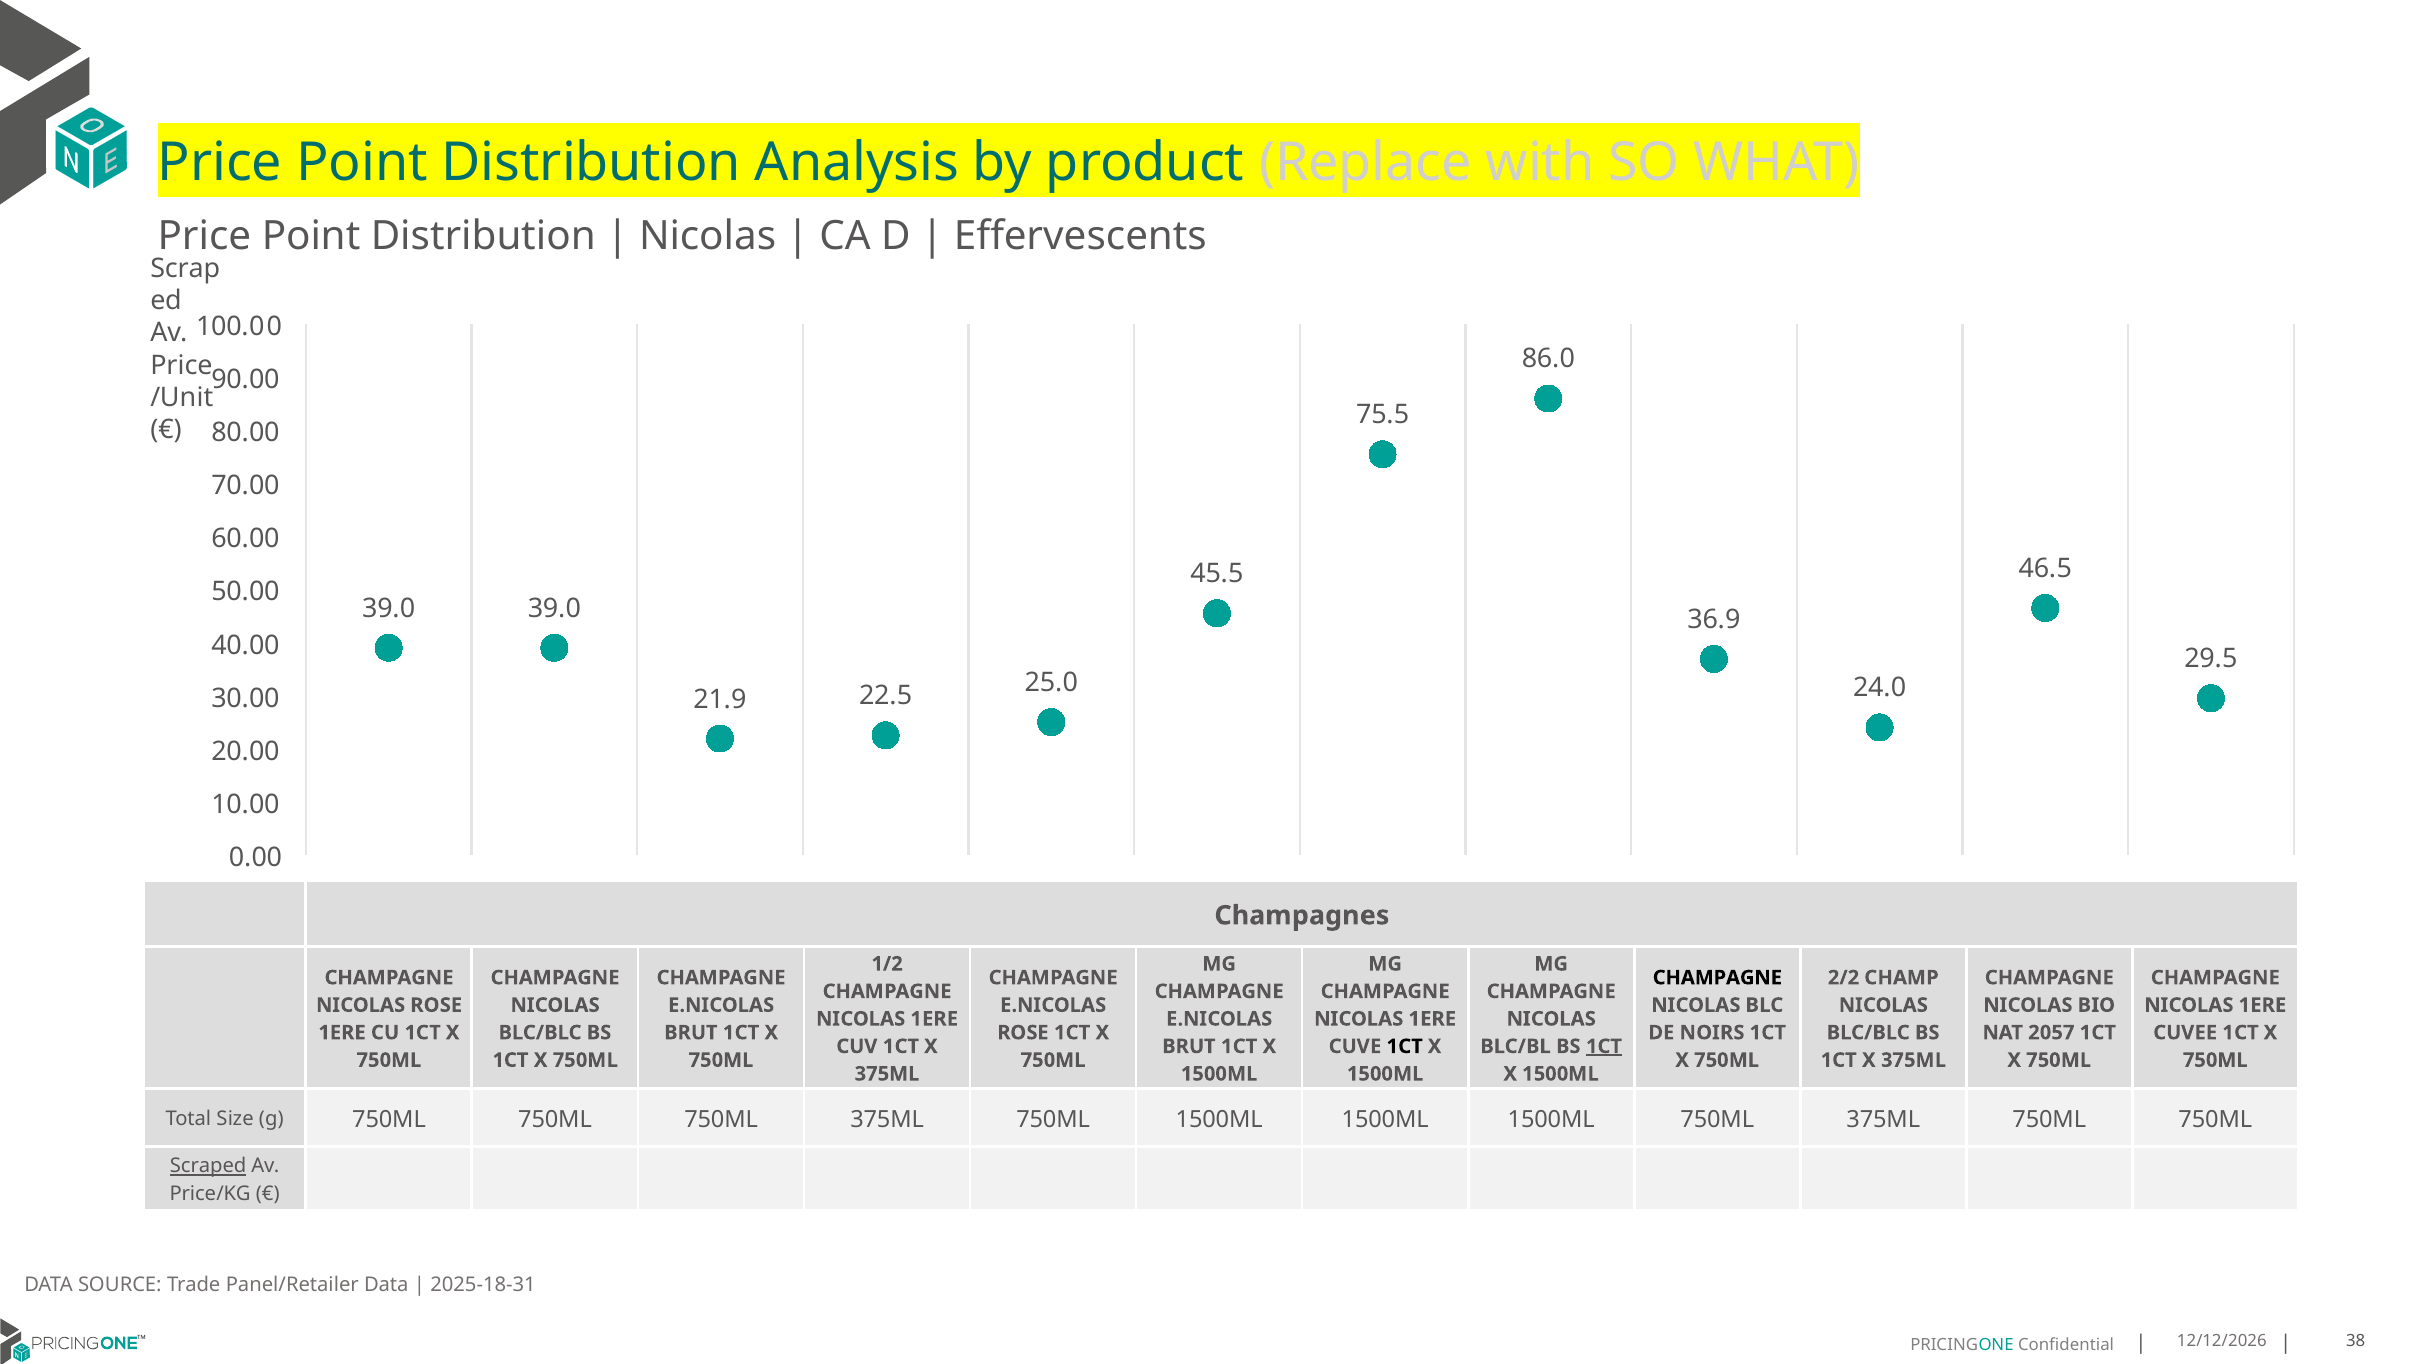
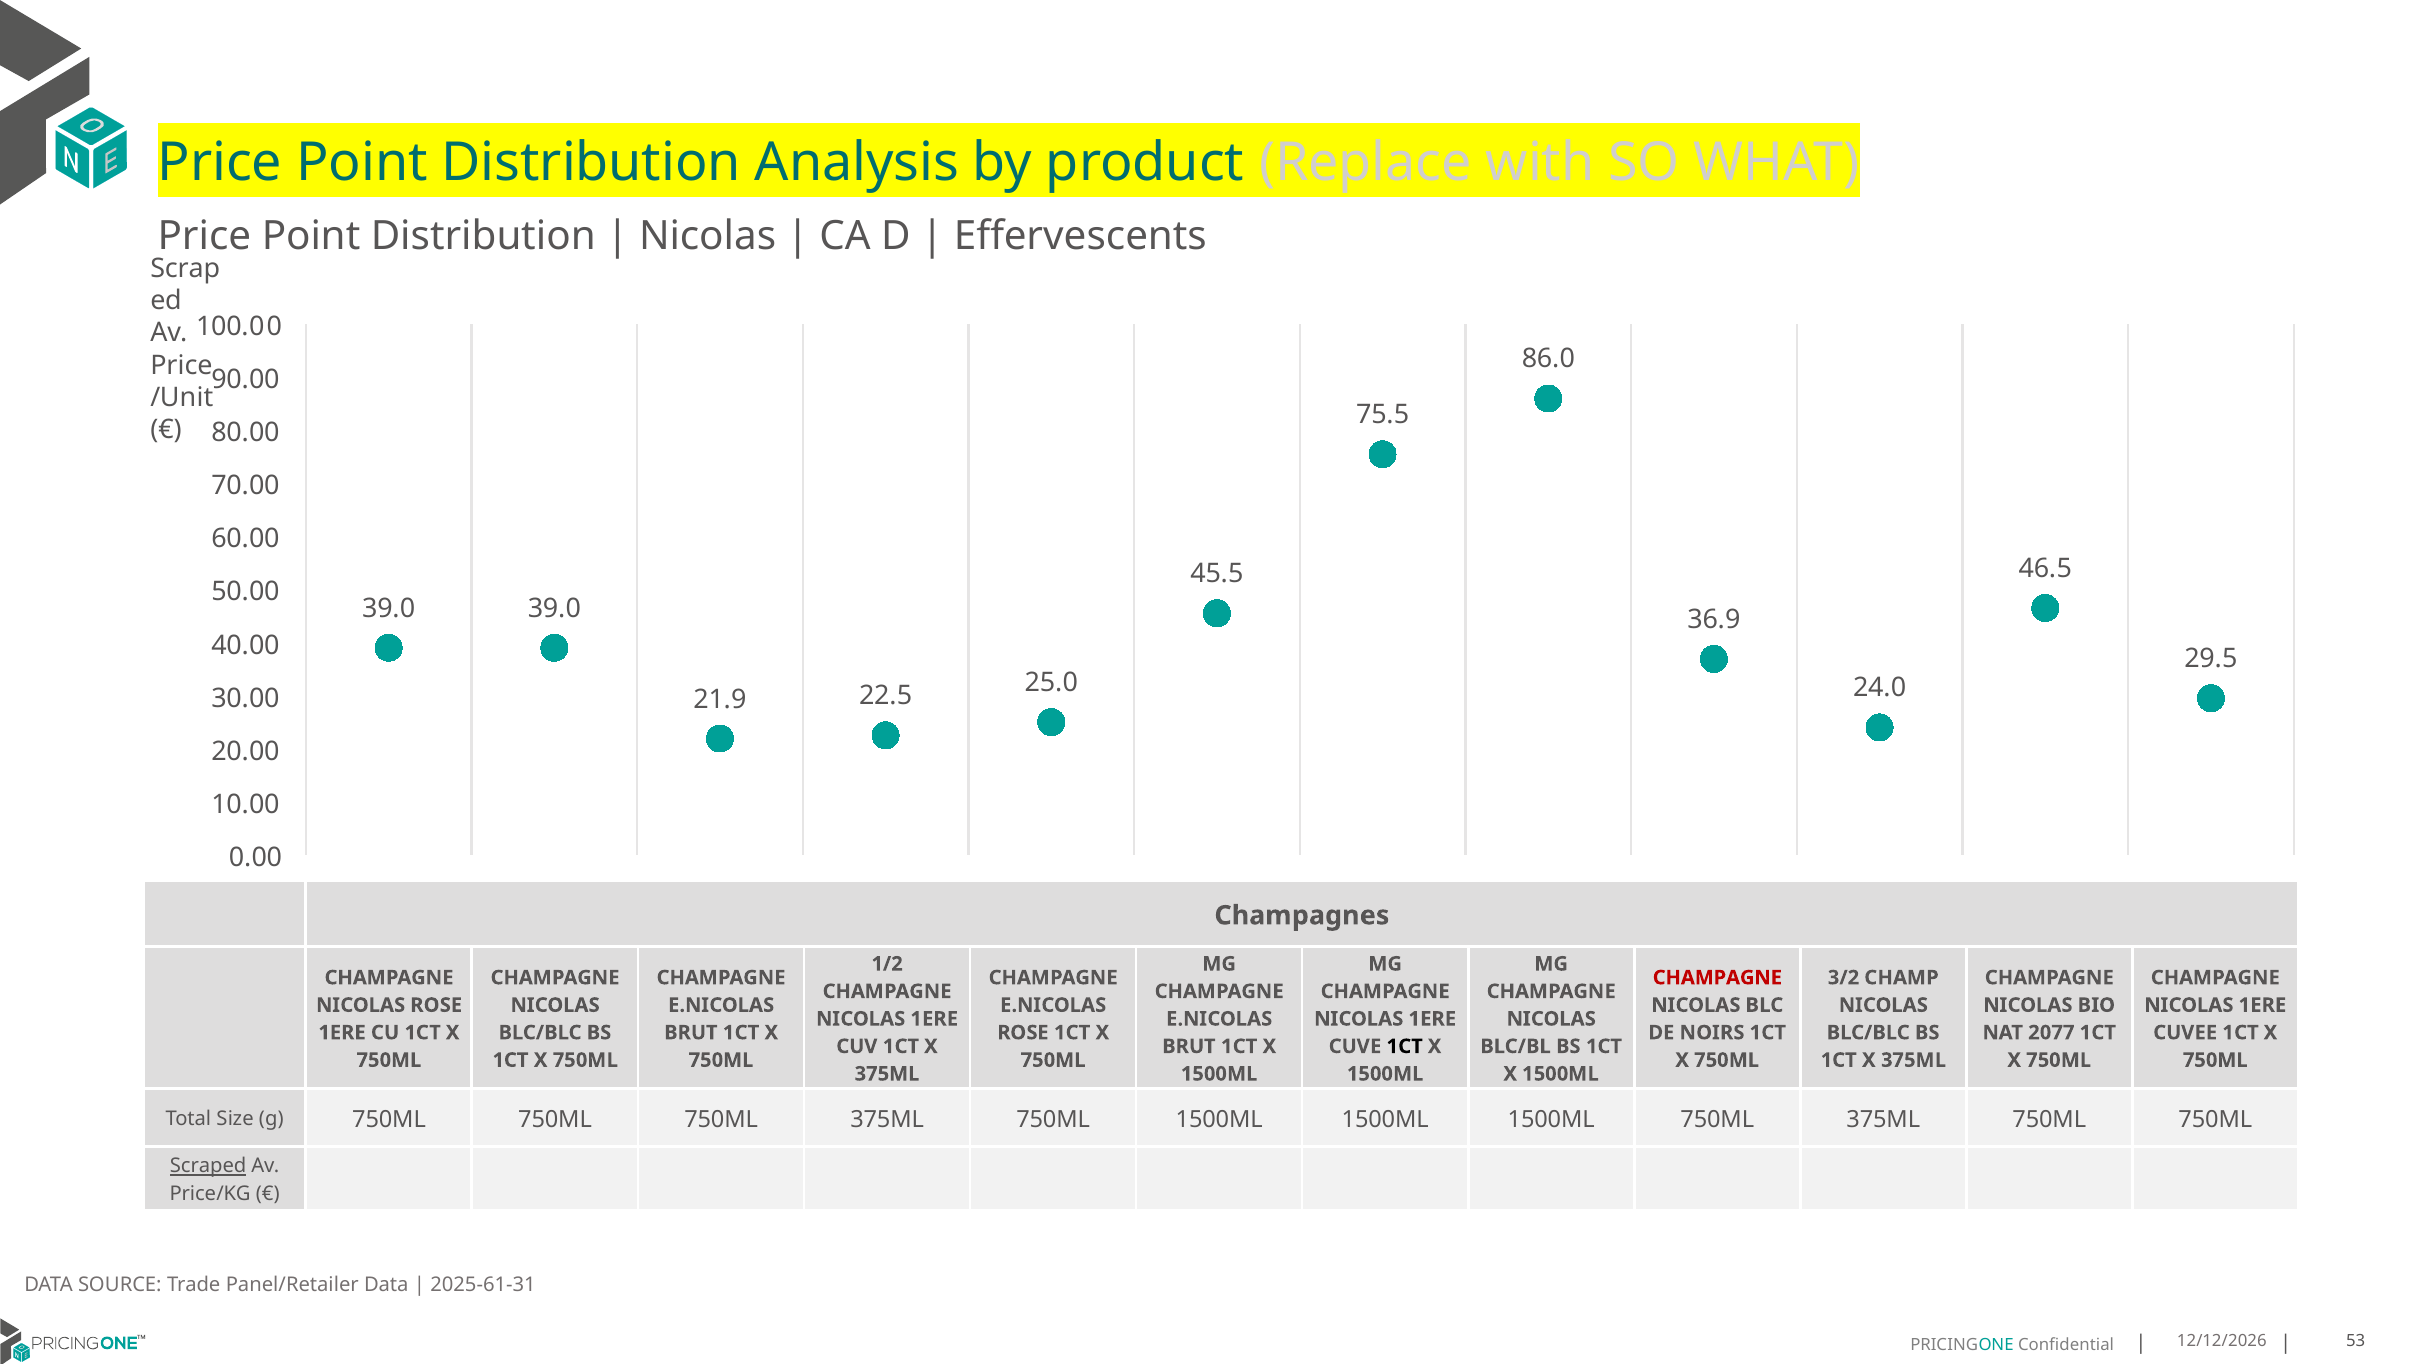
CHAMPAGNE colour: black -> red (1717, 978)
2/2: 2/2 -> 3/2 (1844, 978)
2057: 2057 -> 2077 (2051, 1033)
1CT underline: present -> none (1604, 1046)
2025-18-31: 2025-18-31 -> 2025-61-31 (483, 1285)
38: 38 -> 53 (2356, 1341)
